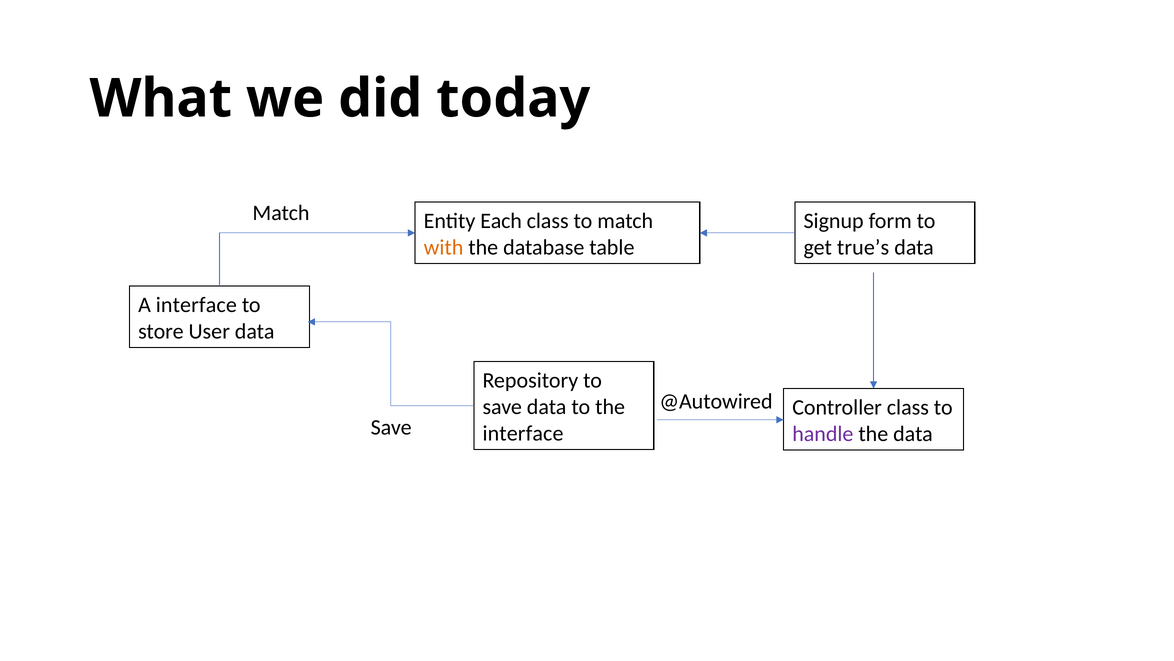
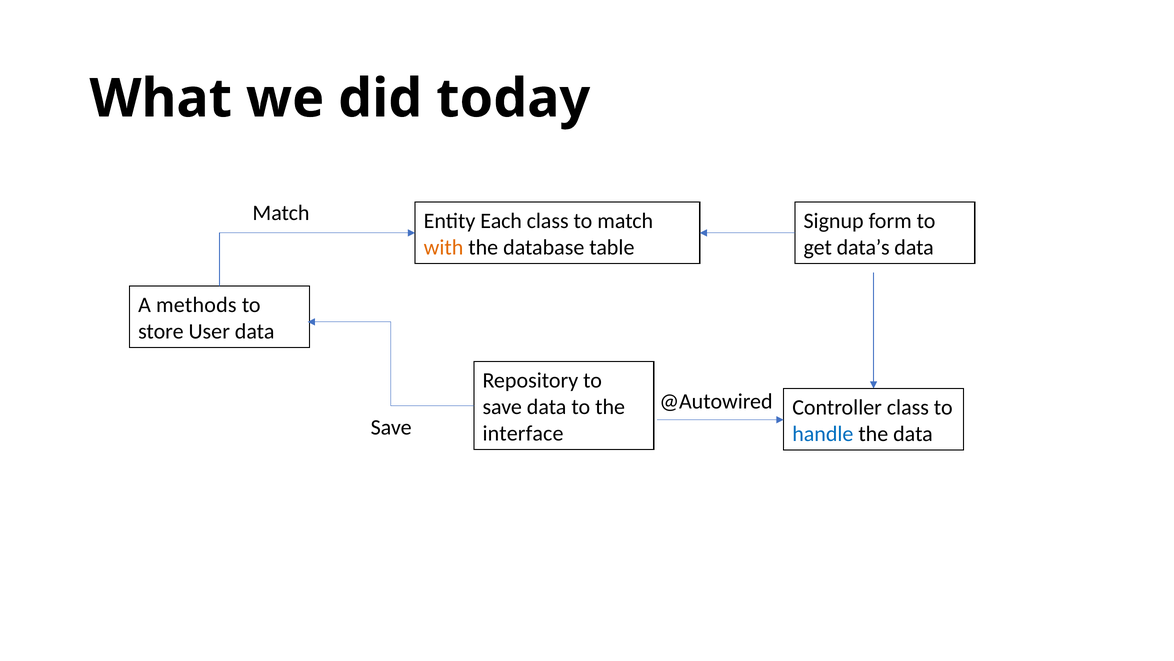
true’s: true’s -> data’s (863, 247)
A interface: interface -> methods (196, 305)
handle colour: purple -> blue (823, 434)
